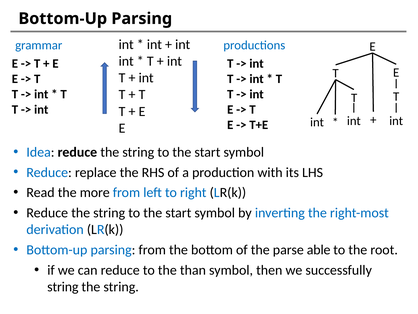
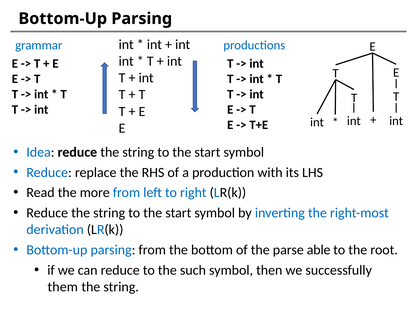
than: than -> such (193, 270)
string: string -> them (63, 286)
